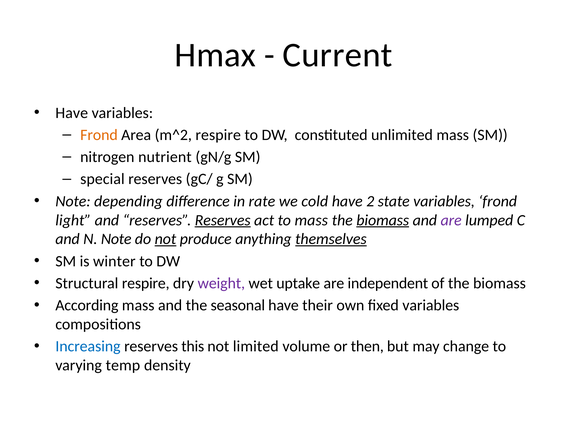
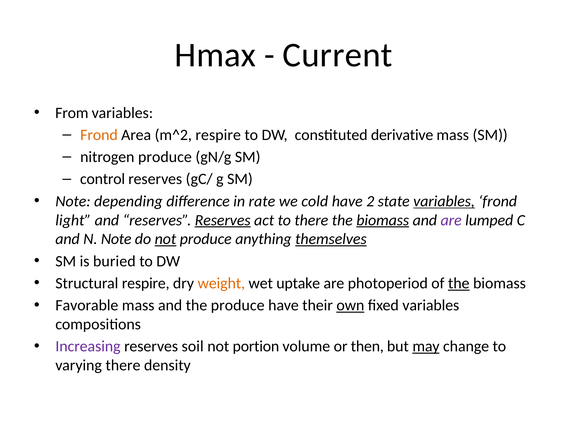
Have: Have -> From (72, 113)
unlimited: unlimited -> derivative (402, 135)
nitrogen nutrient: nutrient -> produce (165, 157)
special: special -> control (103, 179)
variables underline: none -> present (444, 201)
to mass: mass -> there (311, 220)
winter: winter -> buried (114, 261)
weight colour: purple -> orange (221, 283)
independent: independent -> photoperiod (388, 283)
the underline: none -> present (459, 283)
According: According -> Favorable (87, 305)
the seasonal: seasonal -> produce (238, 305)
own underline: none -> present (350, 305)
Increasing colour: blue -> purple (88, 346)
this: this -> soil (193, 346)
limited: limited -> portion (256, 346)
may underline: none -> present (426, 346)
varying temp: temp -> there (123, 365)
